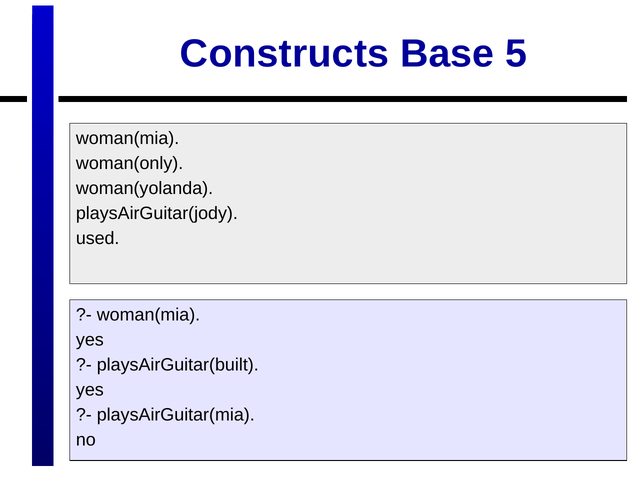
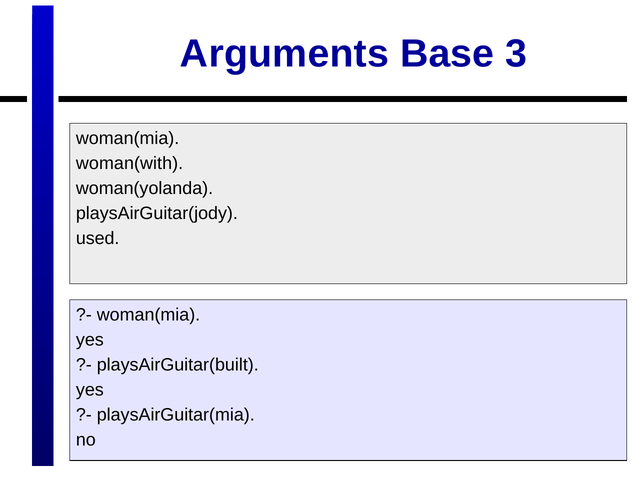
Constructs: Constructs -> Arguments (285, 54)
5: 5 -> 3 (516, 54)
woman(only: woman(only -> woman(with (130, 163)
